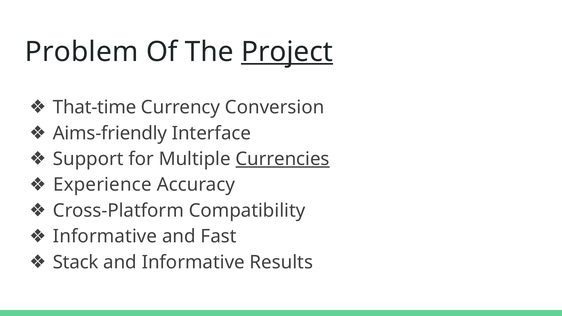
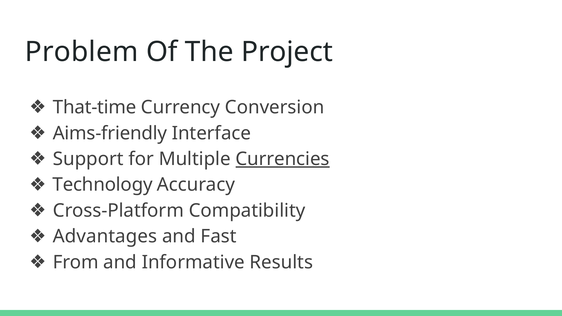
Project underline: present -> none (287, 52)
Experience: Experience -> Technology (103, 185)
Informative: Informative -> Advantages (105, 237)
Stack: Stack -> From (76, 262)
